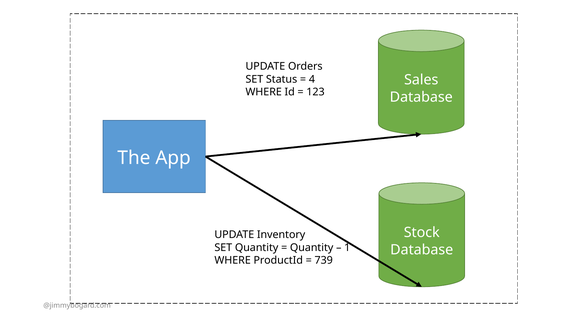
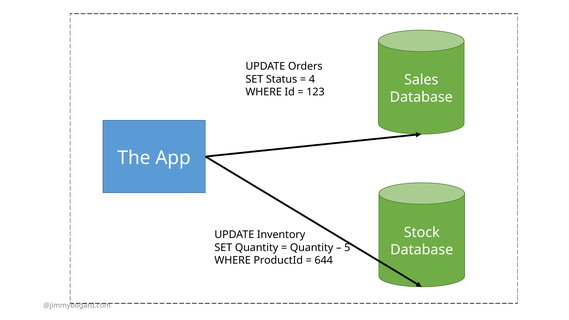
1: 1 -> 5 (347, 248)
739: 739 -> 644 (324, 260)
